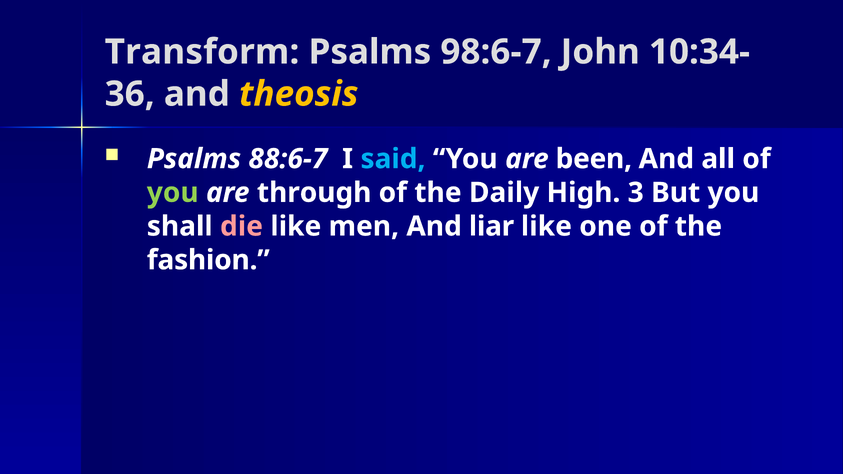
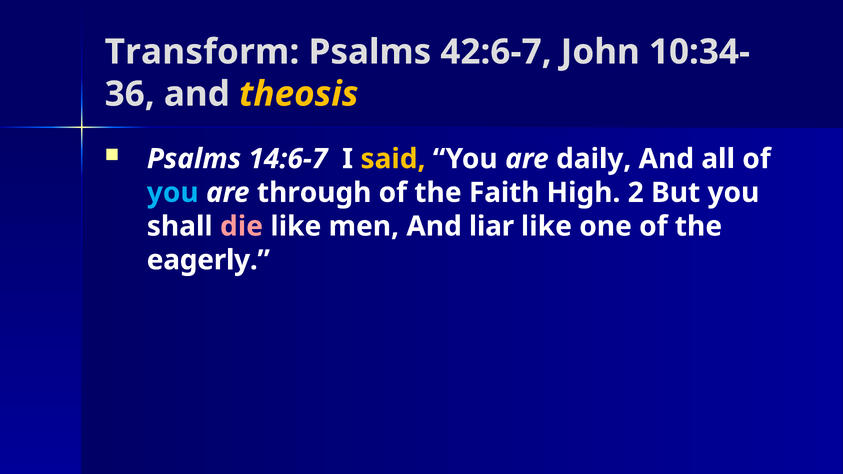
98:6-7: 98:6-7 -> 42:6-7 (496, 52)
88:6-7: 88:6-7 -> 14:6-7 (288, 159)
said colour: light blue -> yellow (393, 159)
been: been -> daily (594, 159)
you colour: light green -> light blue (173, 193)
Daily: Daily -> Faith (504, 193)
3: 3 -> 2 (636, 193)
fashion: fashion -> eagerly (208, 260)
